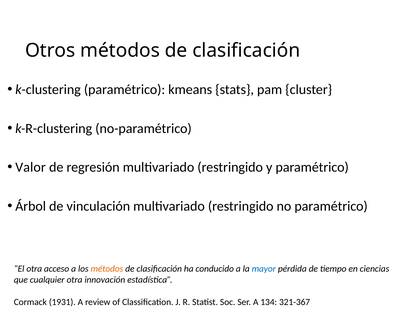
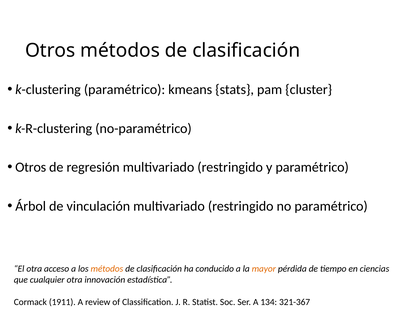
Valor: Valor -> Otros (31, 167)
mayor colour: blue -> orange (264, 268)
1931: 1931 -> 1911 (62, 302)
